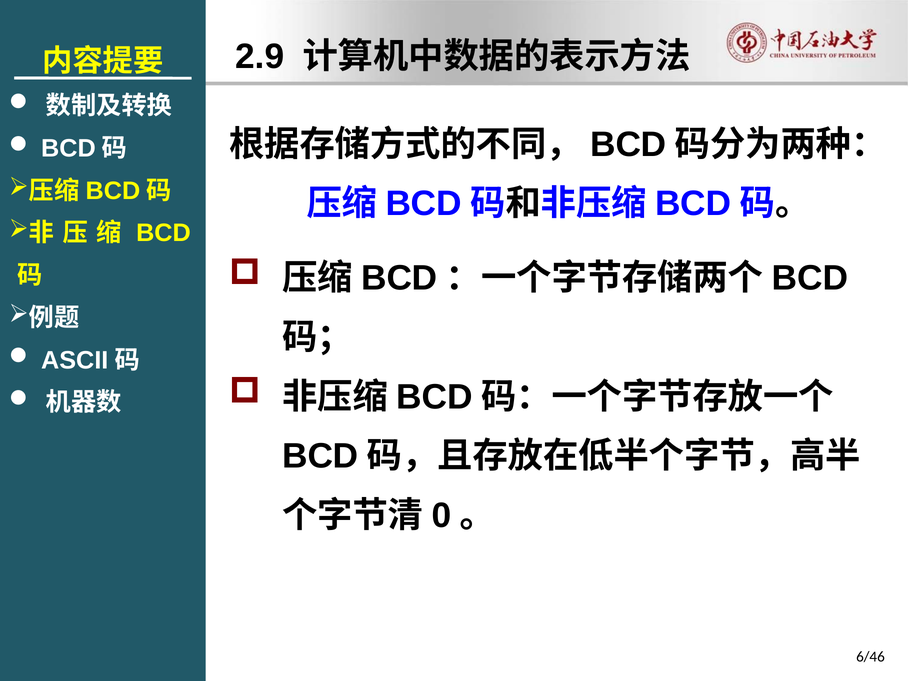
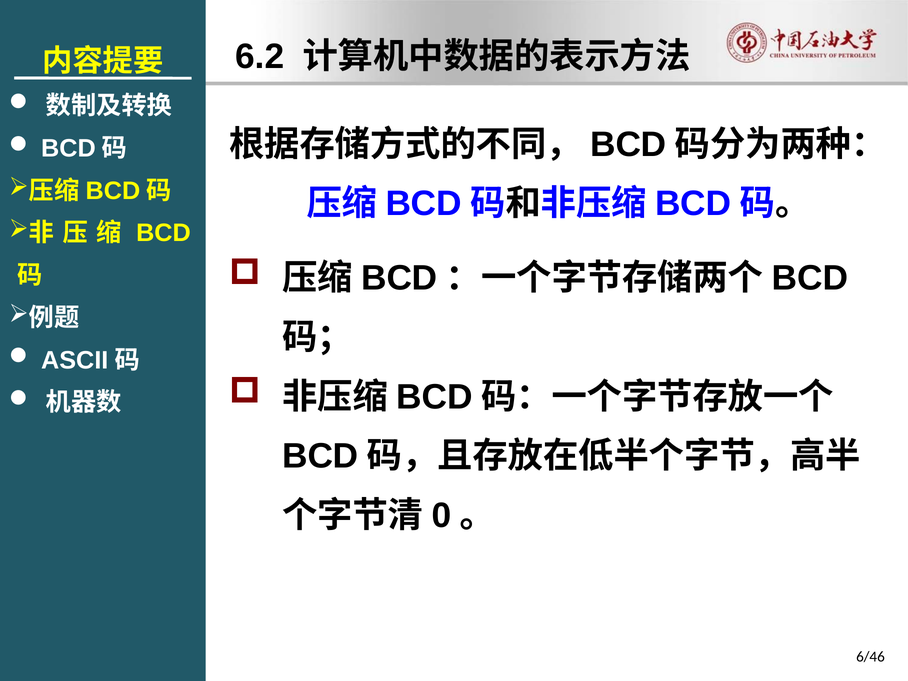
2.9: 2.9 -> 6.2 (260, 56)
